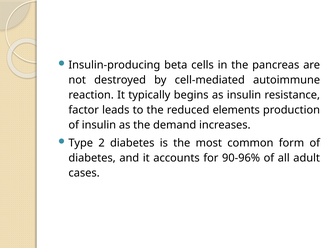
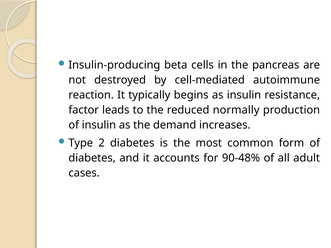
elements: elements -> normally (236, 110)
90-96%: 90-96% -> 90-48% (241, 158)
